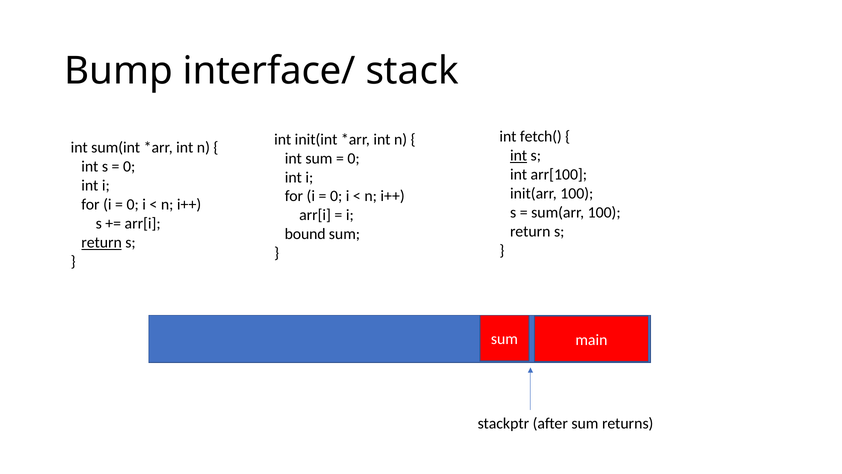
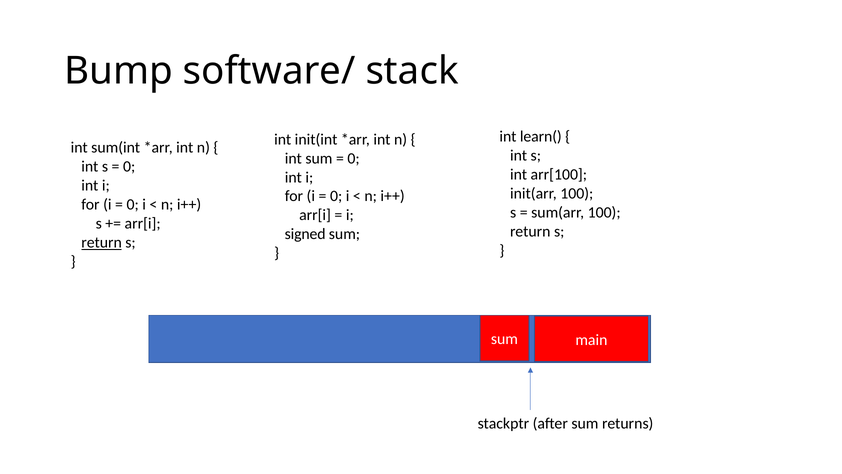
interface/: interface/ -> software/ (269, 71)
fetch(: fetch( -> learn( (541, 136)
int underline: present -> none (519, 155)
bound: bound -> signed (305, 234)
